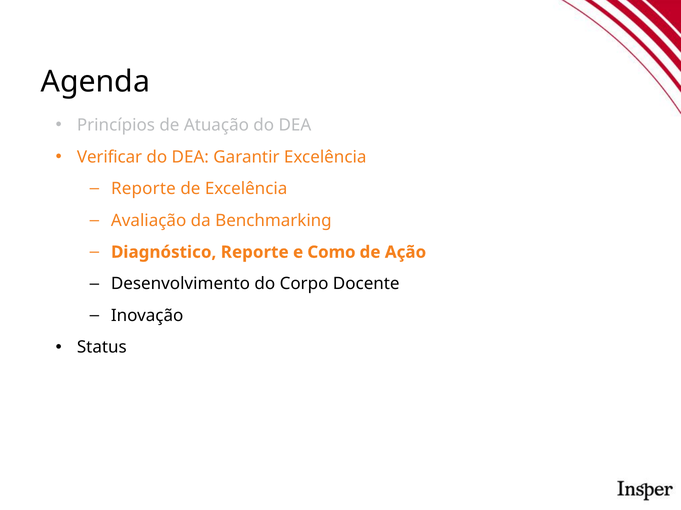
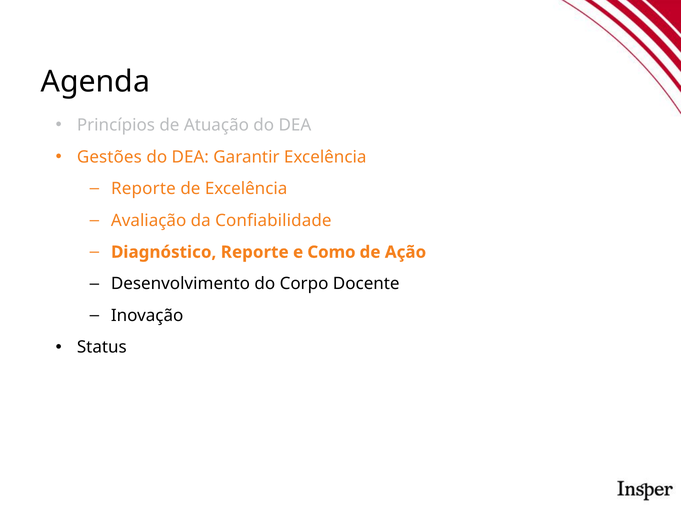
Verificar: Verificar -> Gestões (109, 157)
Benchmarking: Benchmarking -> Confiabilidade (273, 221)
